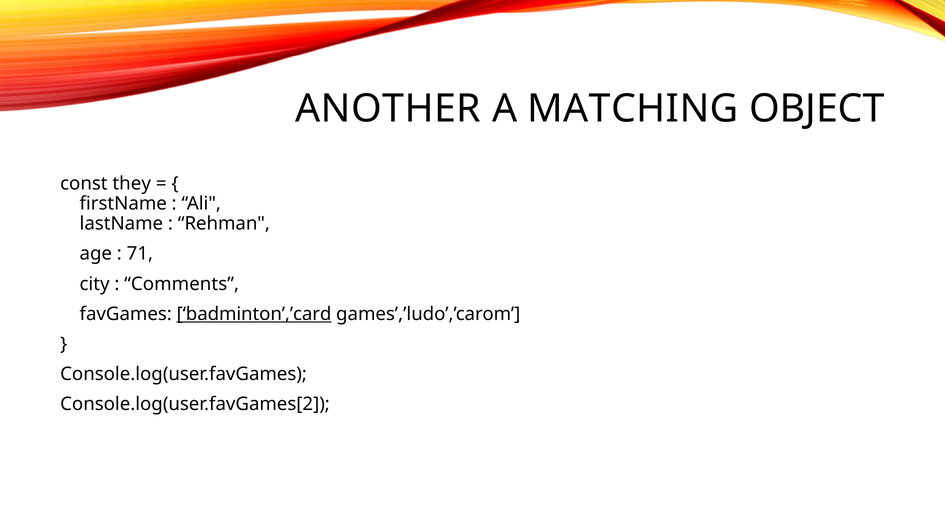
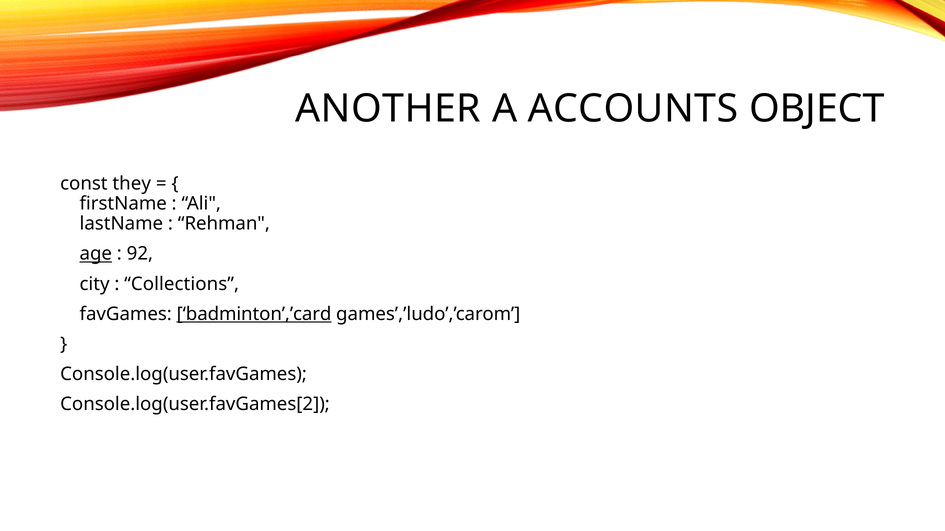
MATCHING: MATCHING -> ACCOUNTS (633, 109)
age underline: none -> present (96, 254)
71: 71 -> 92 (140, 254)
Comments: Comments -> Collections (182, 284)
